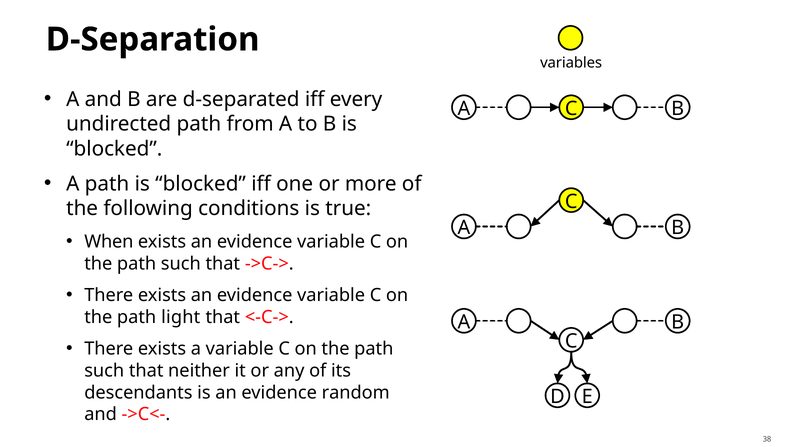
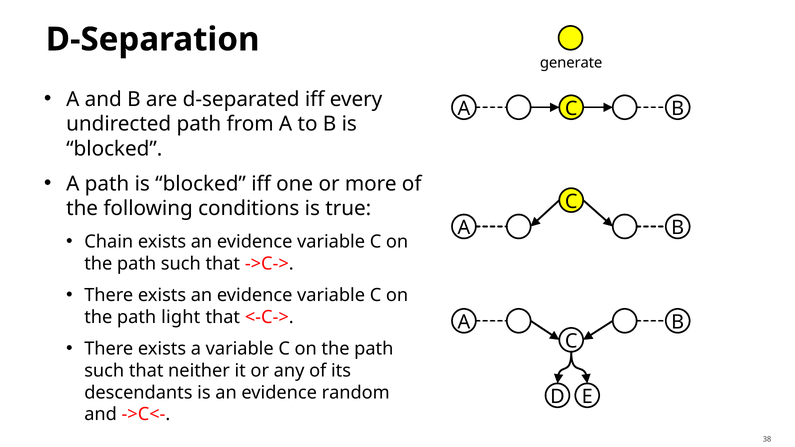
variables: variables -> generate (571, 63)
When: When -> Chain (109, 242)
